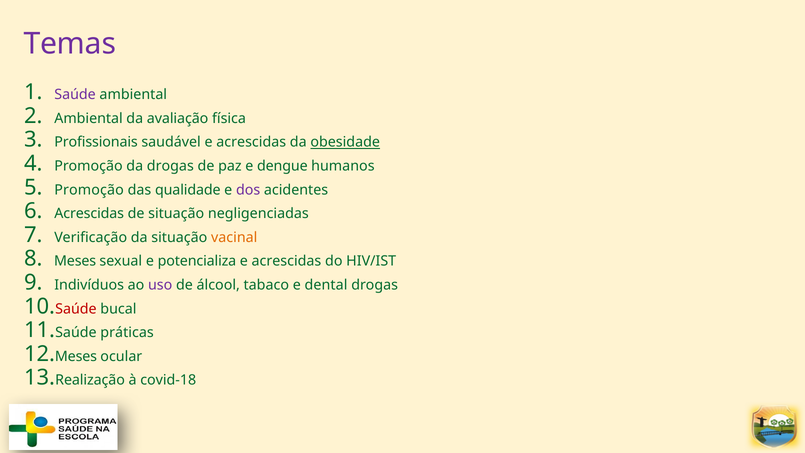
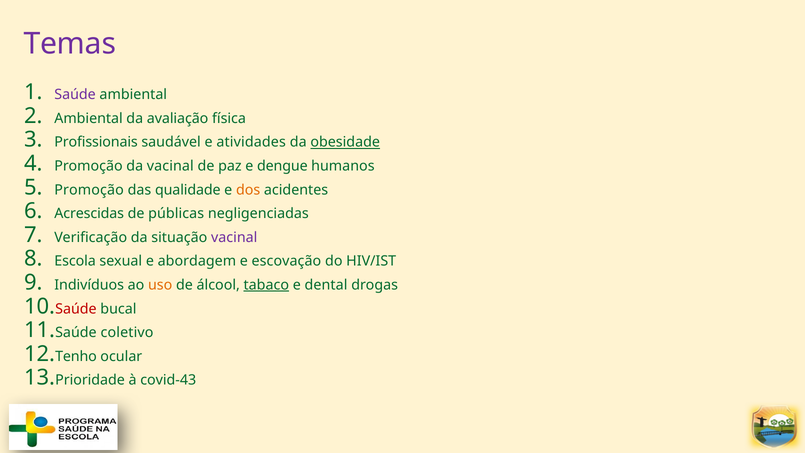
saudável e acrescidas: acrescidas -> atividades (251, 142)
da drogas: drogas -> vacinal (170, 166)
dos colour: purple -> orange (248, 190)
de situação: situação -> públicas (176, 214)
vacinal colour: orange -> purple (234, 237)
Meses: Meses -> Escola (75, 261)
potencializa: potencializa -> abordagem (197, 261)
acrescidas: acrescidas -> escovação (286, 261)
uso colour: purple -> orange (160, 285)
tabaco underline: none -> present (266, 285)
práticas: práticas -> coletivo (127, 332)
Meses: Meses -> Tenho (76, 356)
Realização: Realização -> Prioridade (90, 380)
covid-18: covid-18 -> covid-43 (168, 380)
